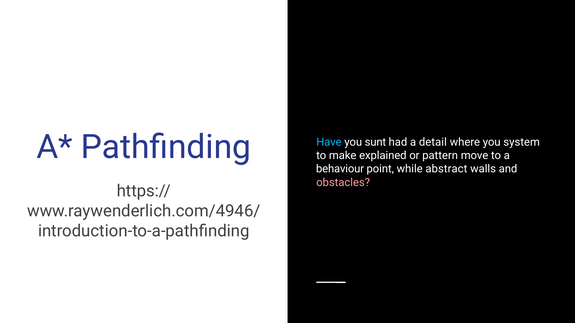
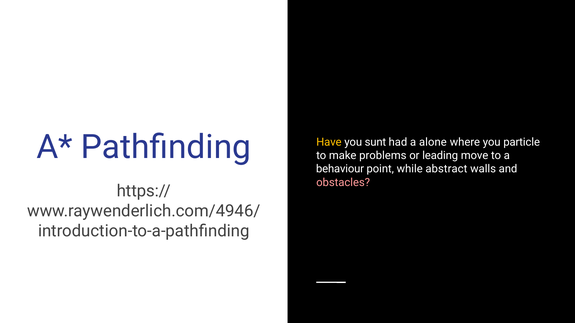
Have colour: light blue -> yellow (329, 142)
detail: detail -> alone (433, 142)
system: system -> particle (522, 142)
explained: explained -> problems (383, 156)
pattern: pattern -> leading (440, 156)
